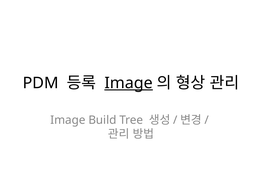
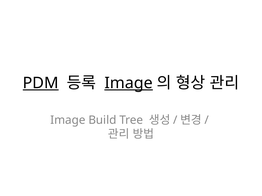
PDM underline: none -> present (41, 83)
